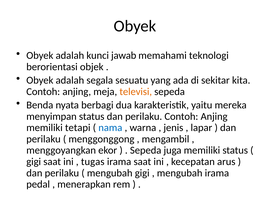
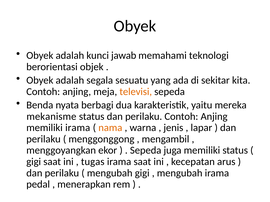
menyimpan: menyimpan -> mekanisme (51, 117)
memiliki tetapi: tetapi -> irama (78, 128)
nama colour: blue -> orange (110, 128)
